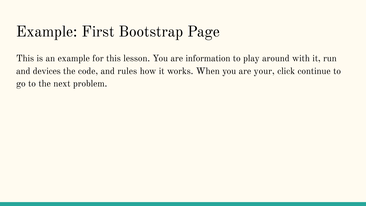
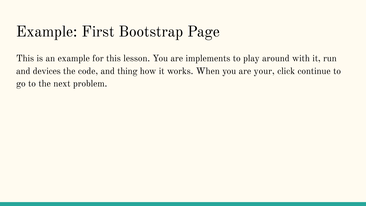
information: information -> implements (208, 58)
rules: rules -> thing (127, 71)
